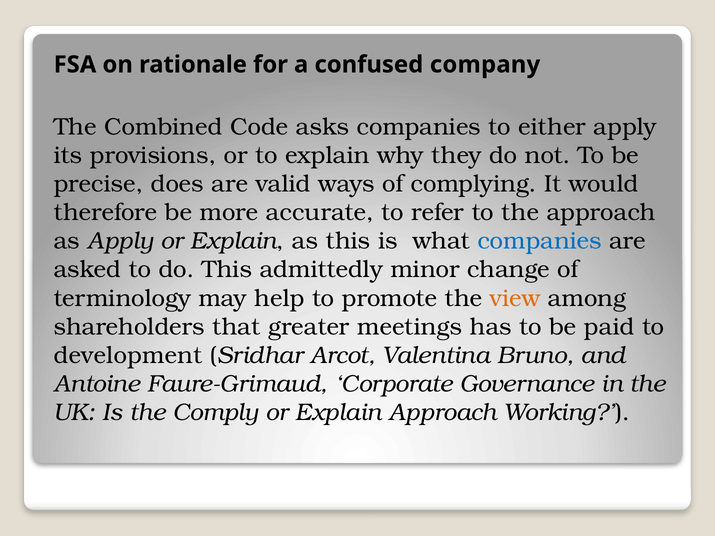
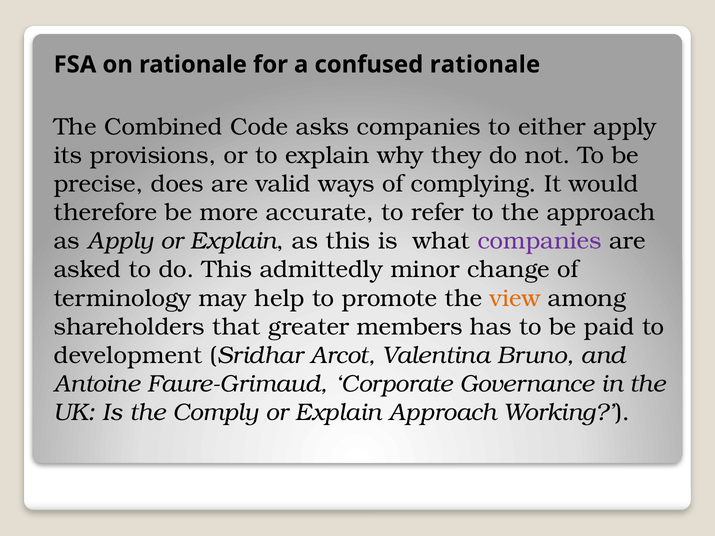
confused company: company -> rationale (485, 65)
companies colour: blue -> purple (540, 241)
meetings: meetings -> members (410, 327)
